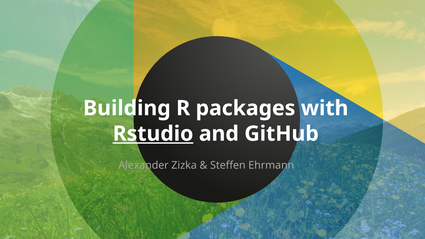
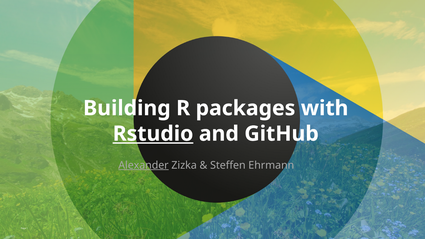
Alexander underline: none -> present (143, 165)
